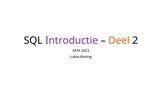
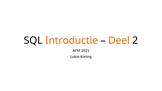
Introductie colour: purple -> orange (72, 40)
